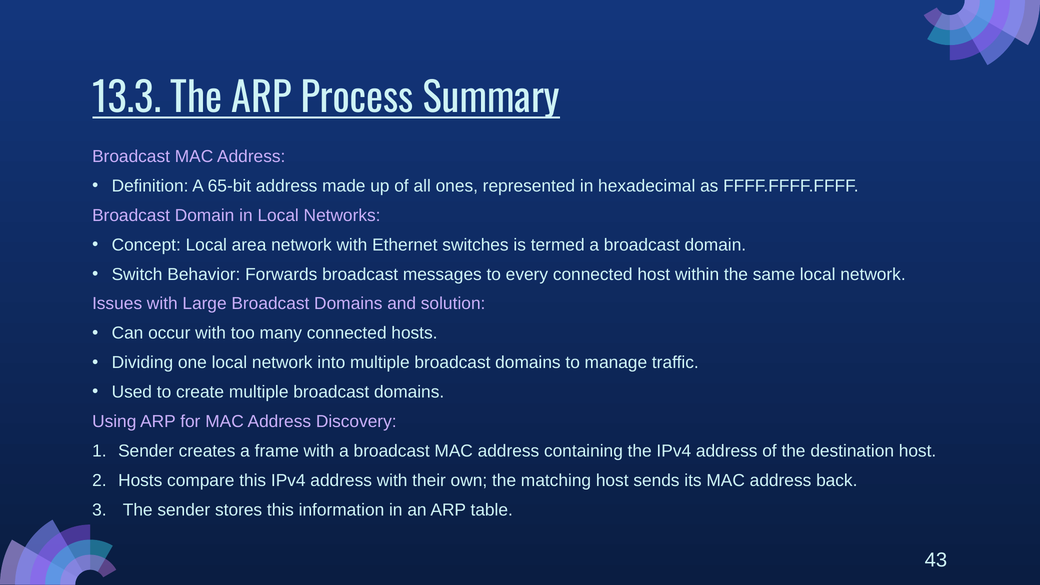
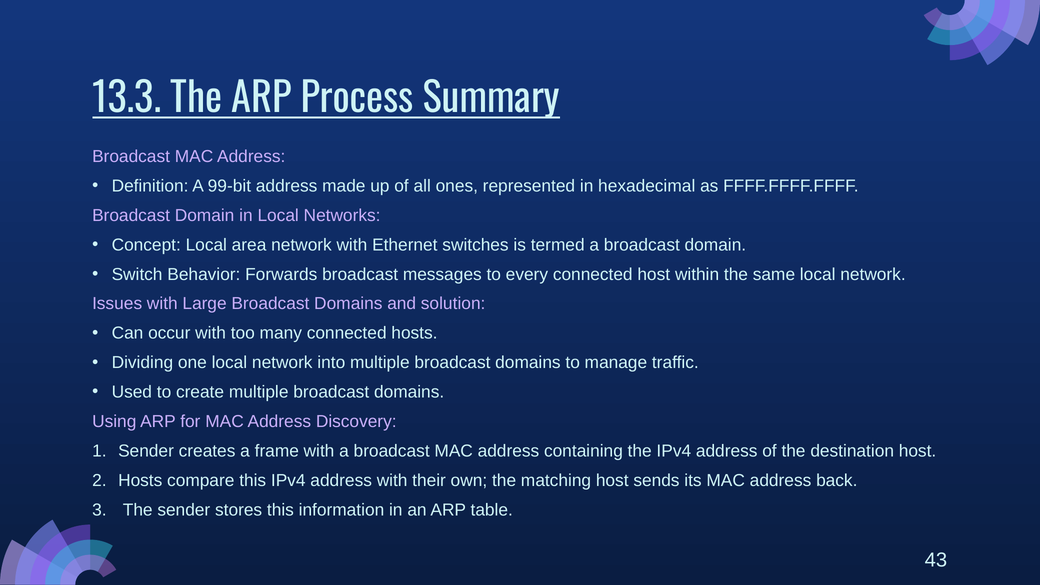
65-bit: 65-bit -> 99-bit (229, 186)
